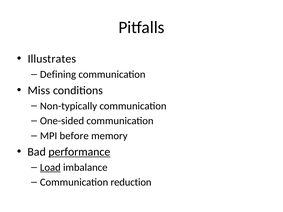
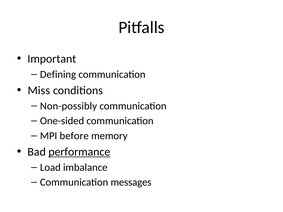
Illustrates: Illustrates -> Important (52, 59)
Non-typically: Non-typically -> Non-possibly (68, 106)
Load underline: present -> none (50, 168)
reduction: reduction -> messages (131, 183)
